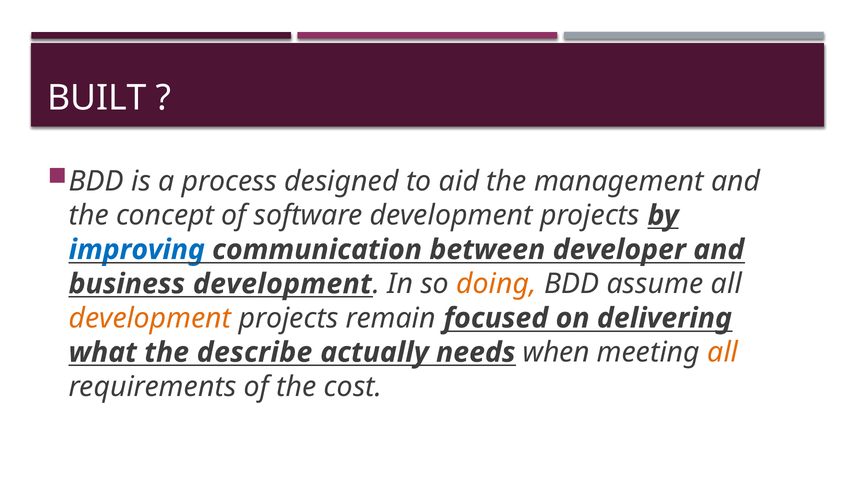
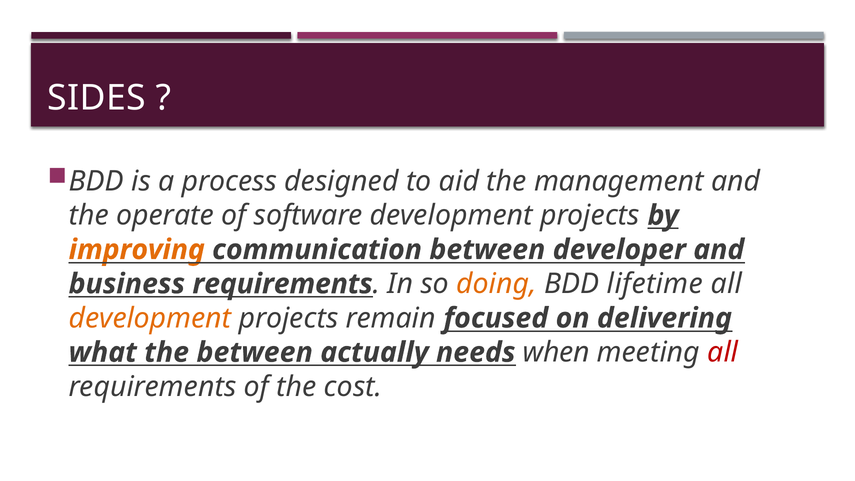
BUILT: BUILT -> SIDES (97, 98)
concept: concept -> operate (165, 215)
improving colour: blue -> orange (137, 250)
business development: development -> requirements (283, 284)
assume: assume -> lifetime (655, 284)
the describe: describe -> between (255, 352)
all colour: orange -> red (723, 352)
